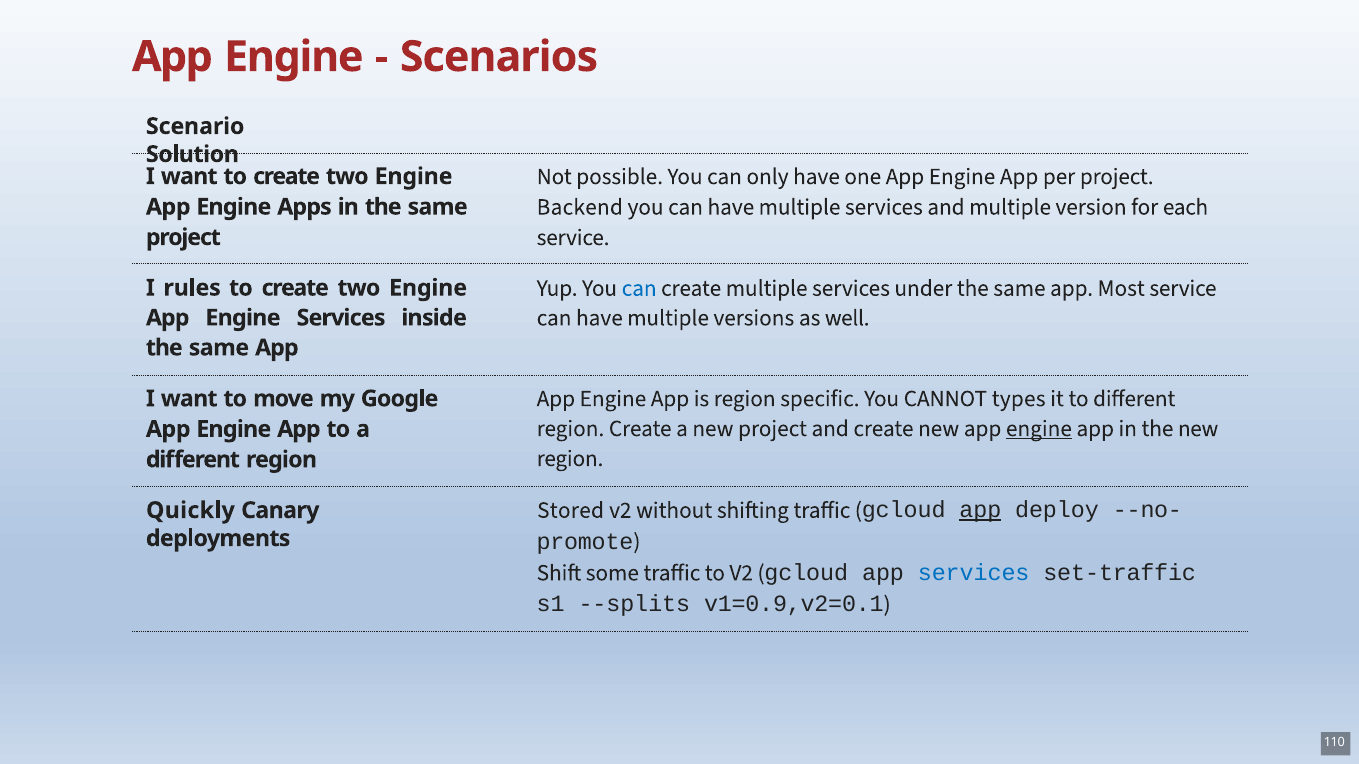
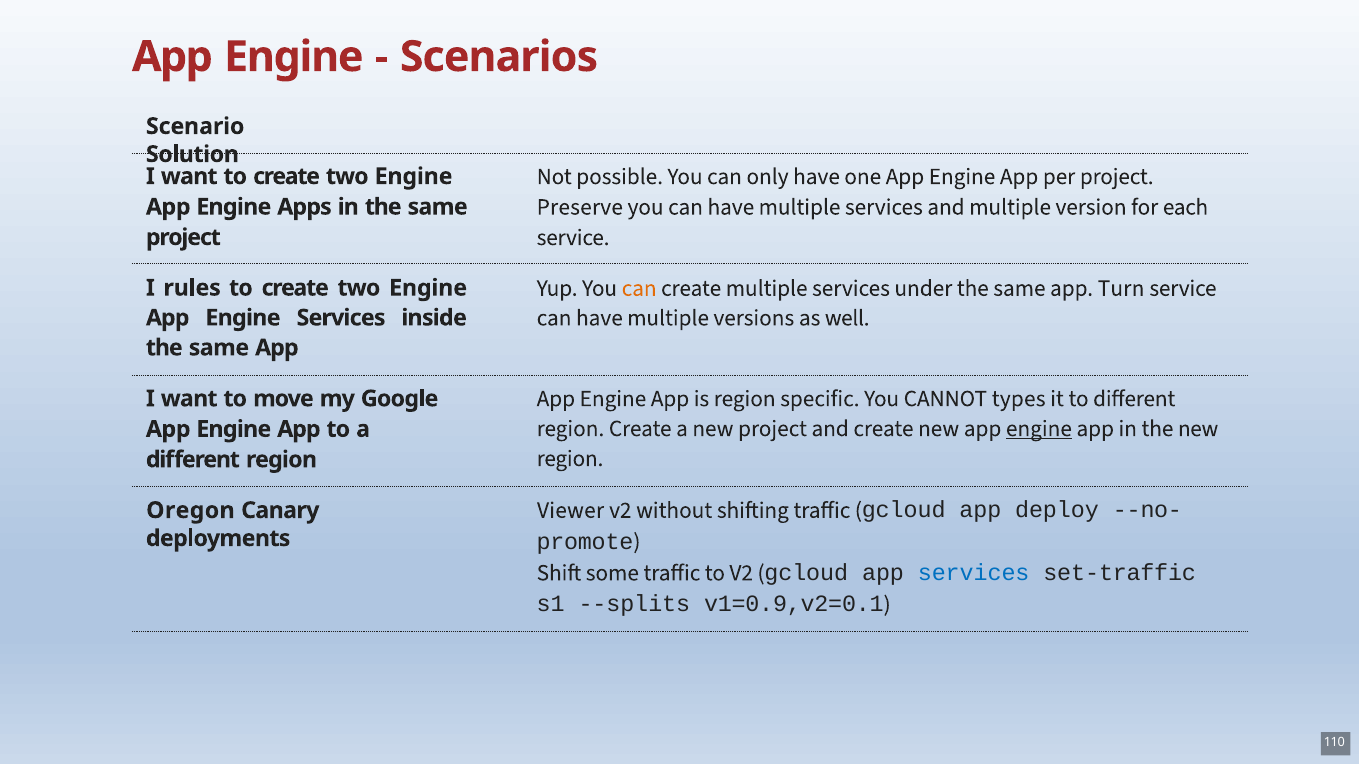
Backend: Backend -> Preserve (580, 207)
can colour: blue -> orange (639, 288)
Most: Most -> Turn (1121, 288)
Stored: Stored -> Viewer (571, 510)
app underline: present -> none (980, 510)
Quickly: Quickly -> Oregon (190, 511)
